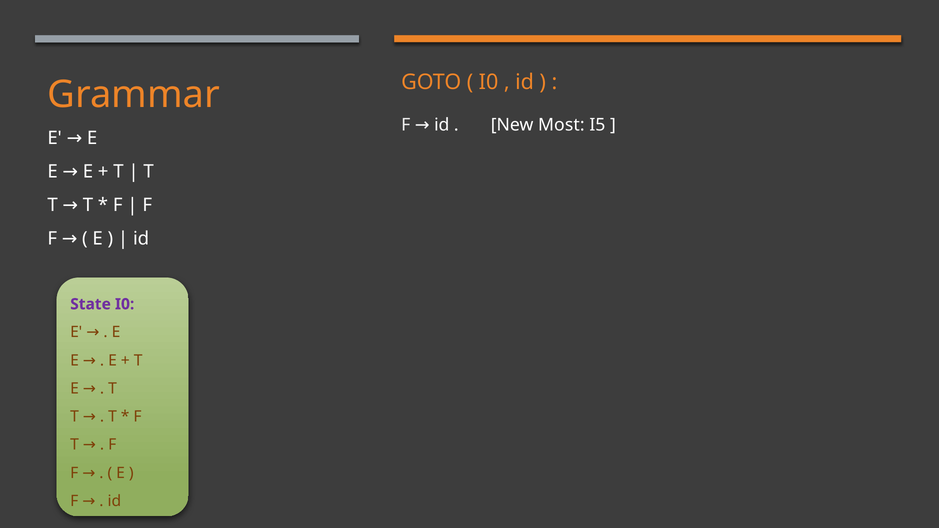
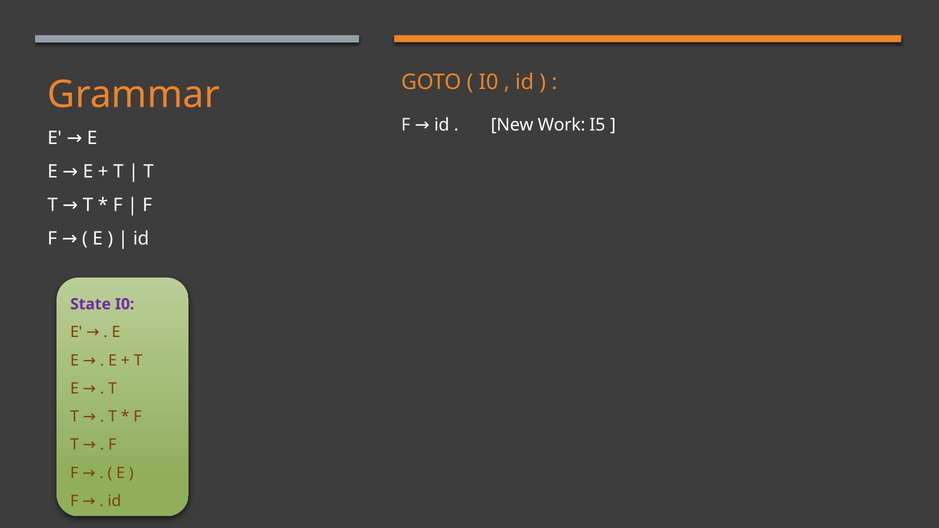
Most: Most -> Work (562, 125)
